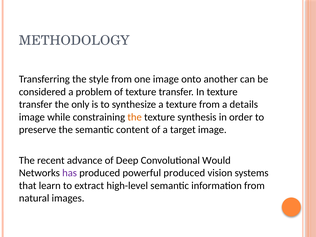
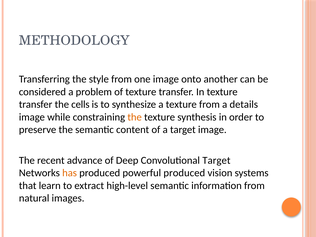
only: only -> cells (80, 104)
Convolutional Would: Would -> Target (216, 160)
has colour: purple -> orange (70, 173)
